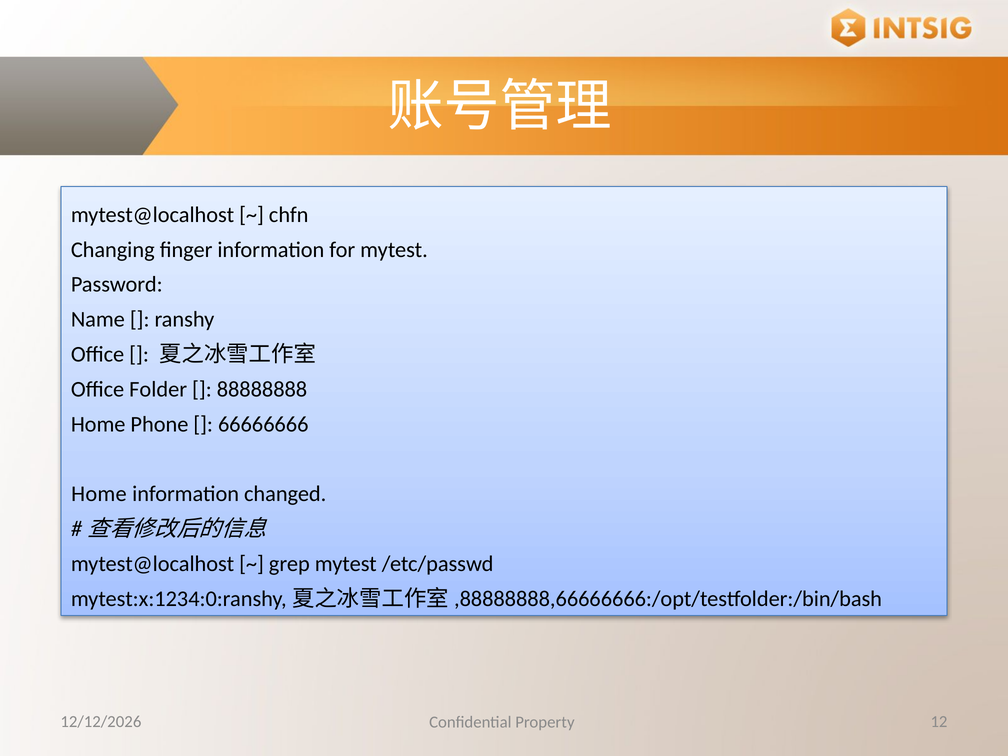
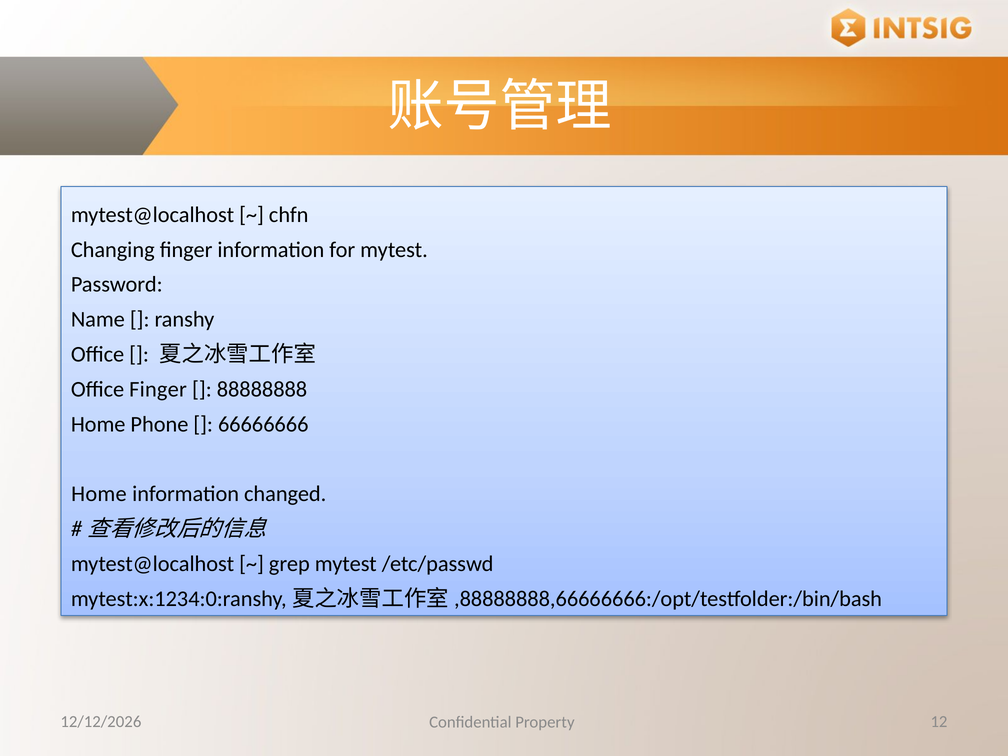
Office Folder: Folder -> Finger (158, 389)
